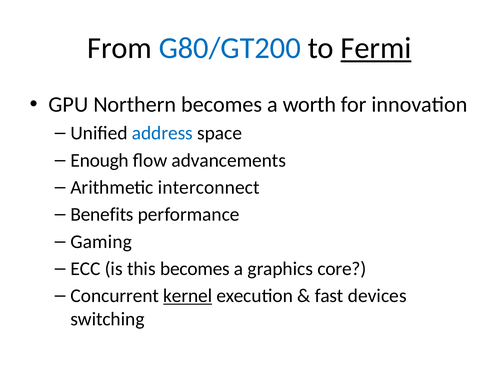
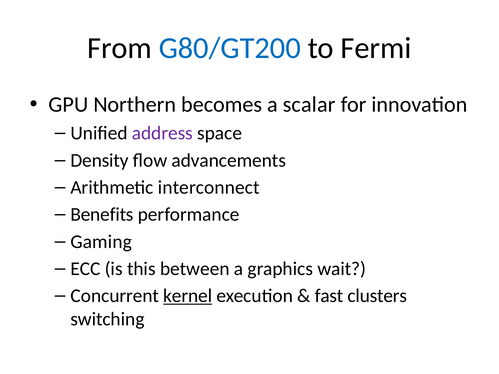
Fermi underline: present -> none (376, 48)
worth: worth -> scalar (309, 105)
address colour: blue -> purple (162, 133)
Enough: Enough -> Density (100, 160)
this becomes: becomes -> between (195, 269)
core: core -> wait (342, 269)
devices: devices -> clusters (377, 296)
